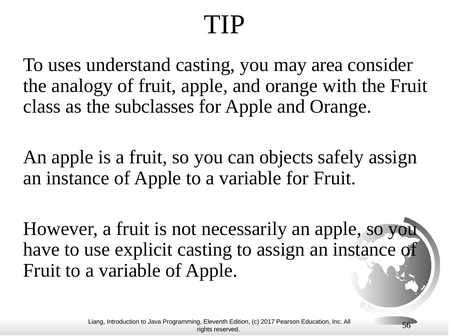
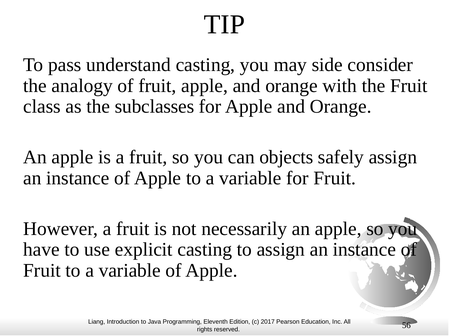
uses: uses -> pass (65, 65)
area: area -> side (327, 65)
